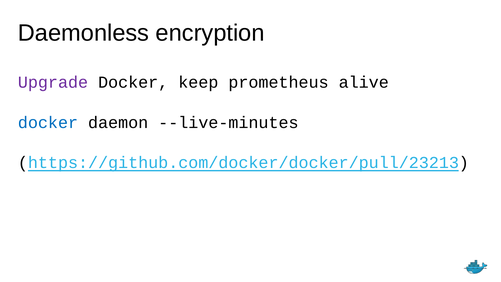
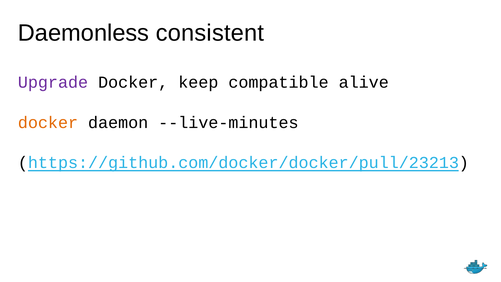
encryption: encryption -> consistent (210, 33)
prometheus: prometheus -> compatible (279, 82)
docker colour: blue -> orange (48, 122)
